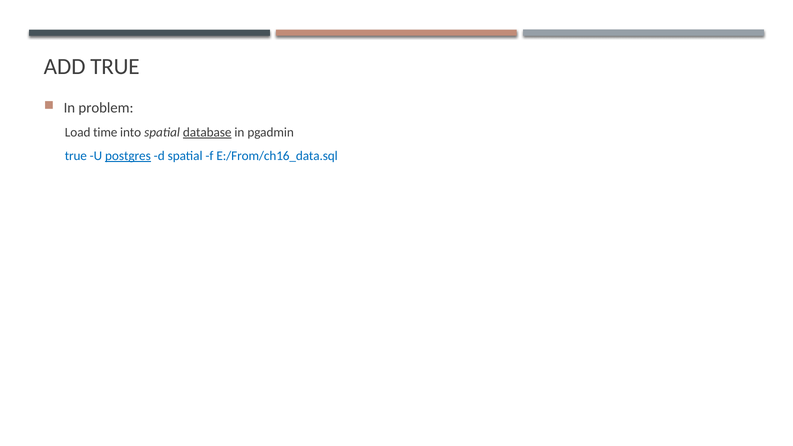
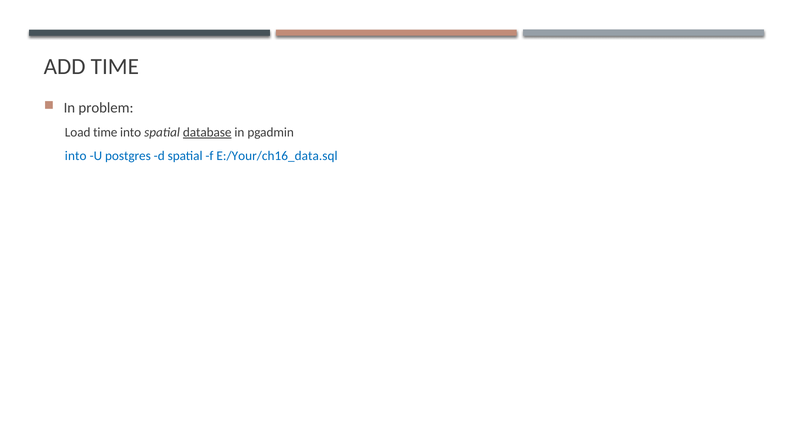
ADD TRUE: TRUE -> TIME (115, 66)
true: true -> into (76, 156)
postgres underline: present -> none (128, 156)
E:/From/ch16_data.sql: E:/From/ch16_data.sql -> E:/Your/ch16_data.sql (277, 156)
